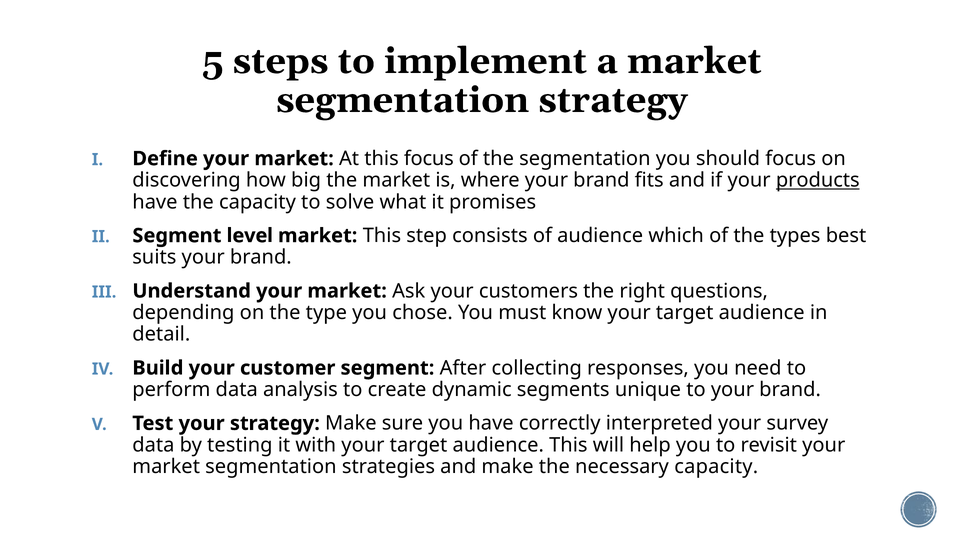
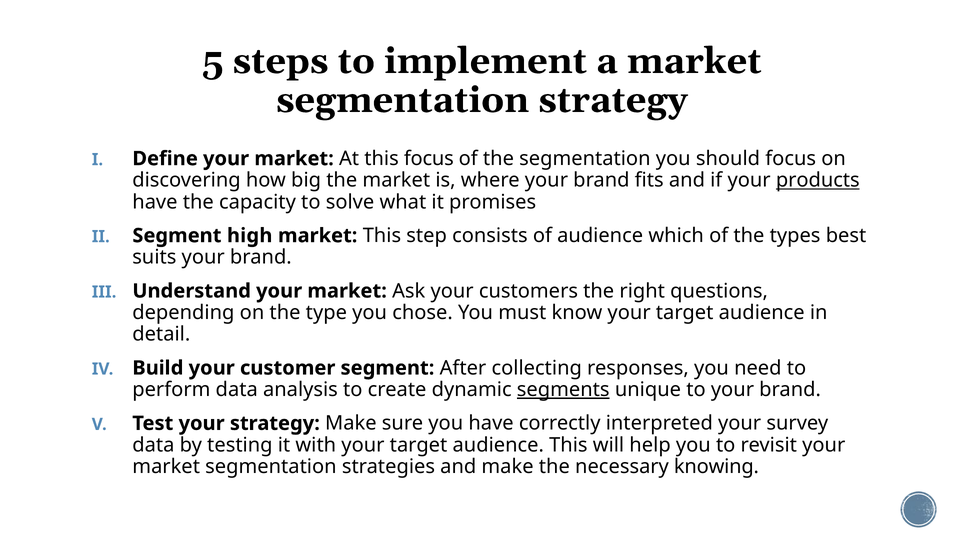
level: level -> high (250, 236)
segments underline: none -> present (563, 390)
necessary capacity: capacity -> knowing (716, 467)
